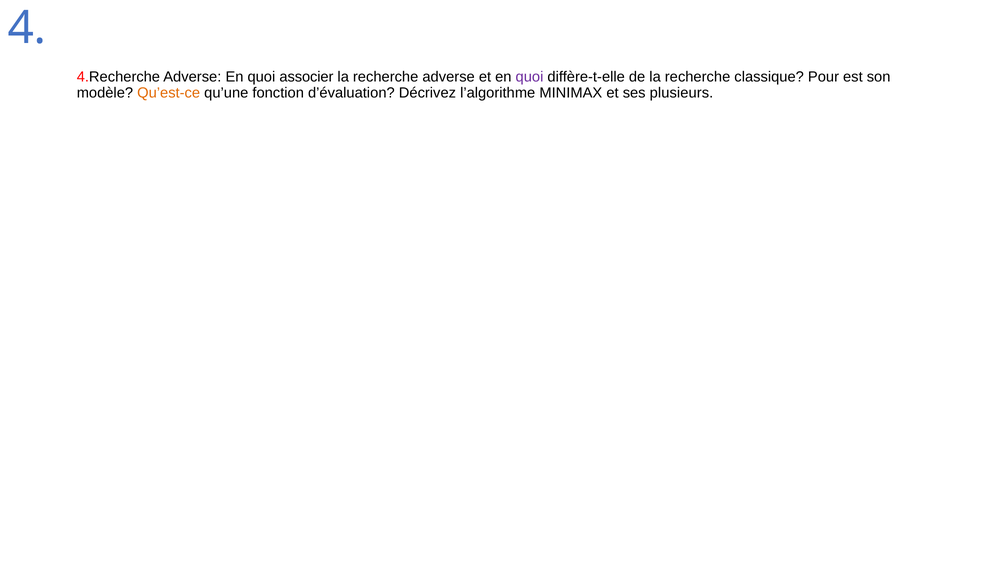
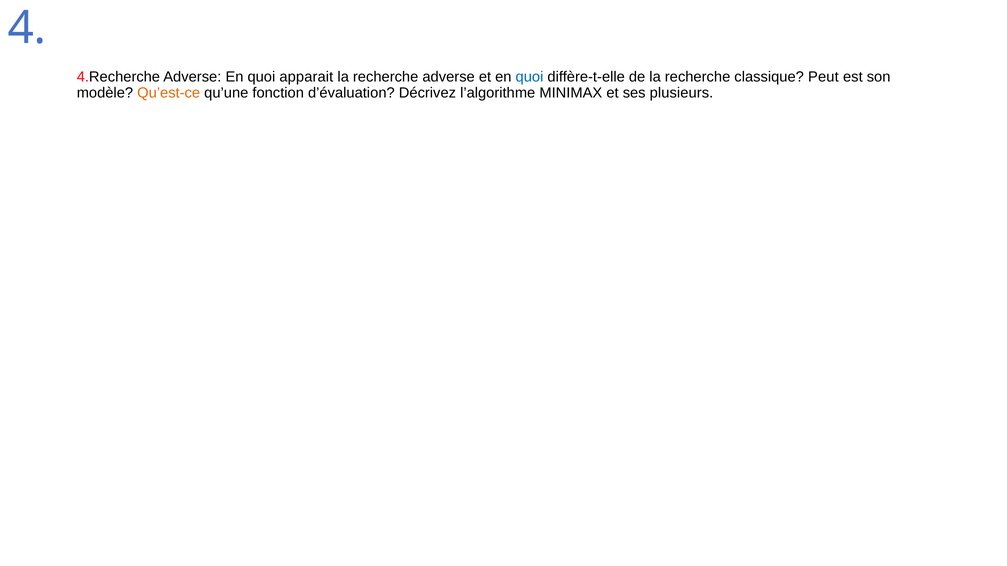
associer: associer -> apparait (306, 77)
quoi colour: purple -> blue (530, 77)
Pour: Pour -> Peut (823, 77)
